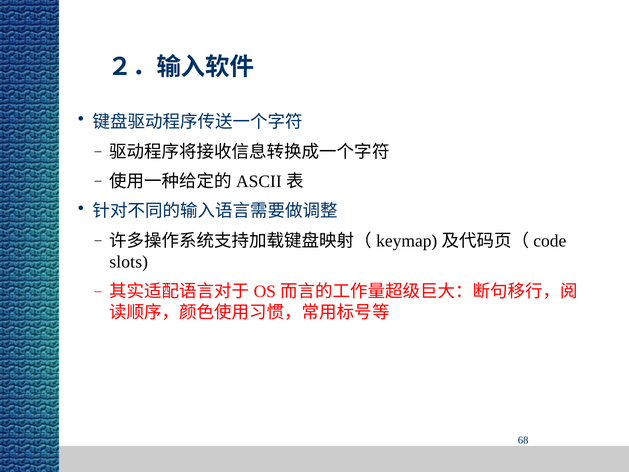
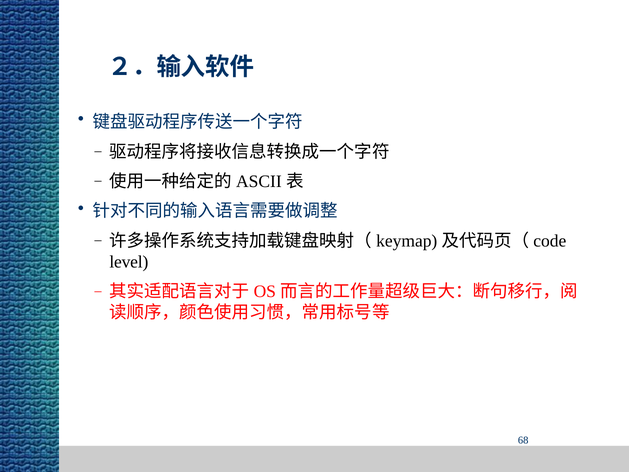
slots: slots -> level (129, 262)
